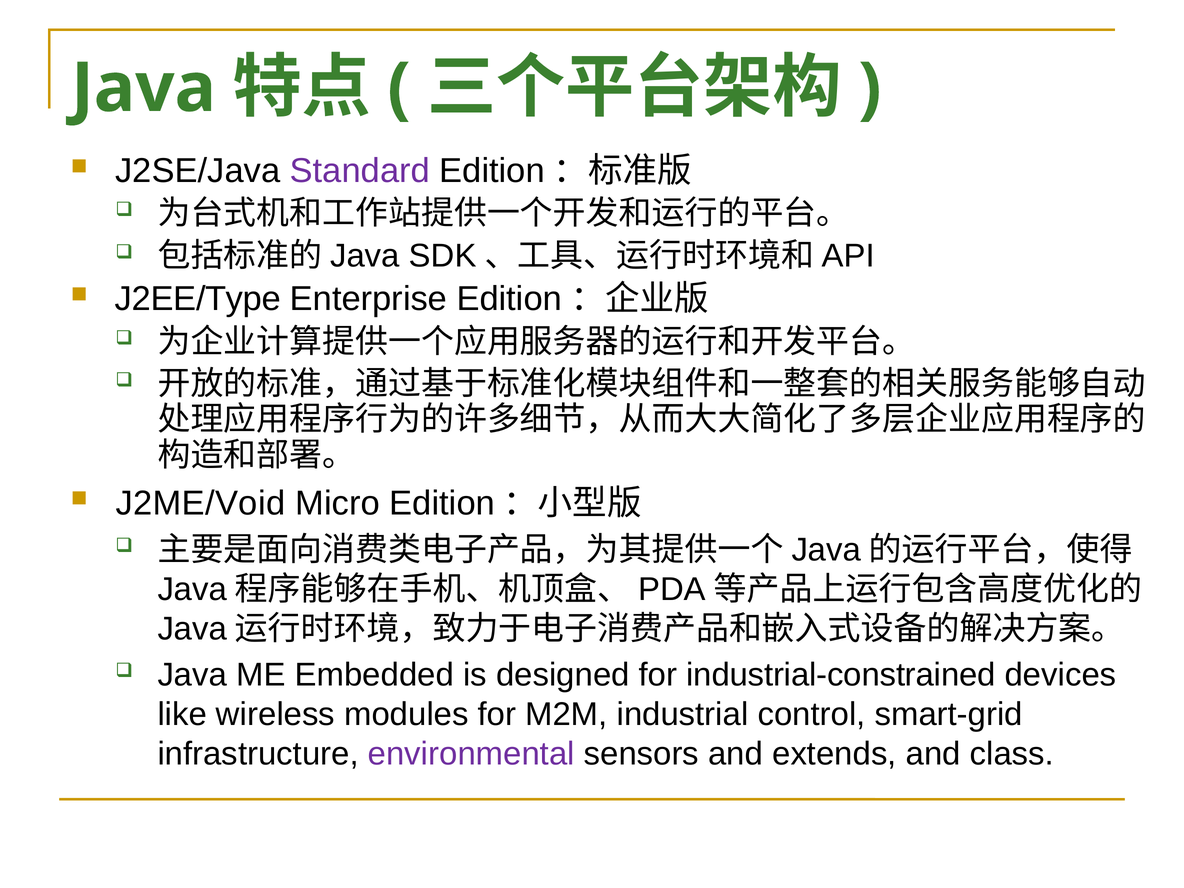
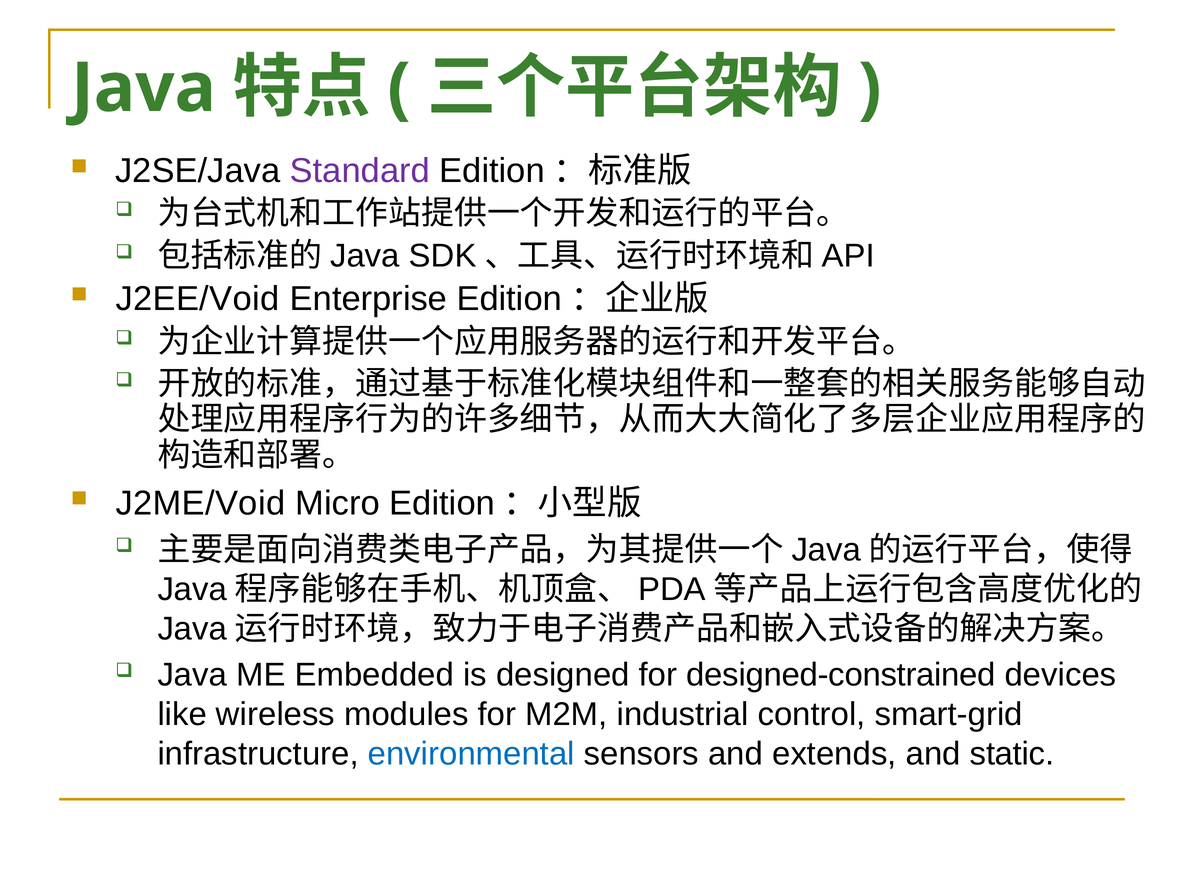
J2EE/Type: J2EE/Type -> J2EE/Void (198, 299)
industrial-constrained: industrial-constrained -> designed-constrained (841, 675)
environmental colour: purple -> blue (471, 754)
class: class -> static (1012, 754)
